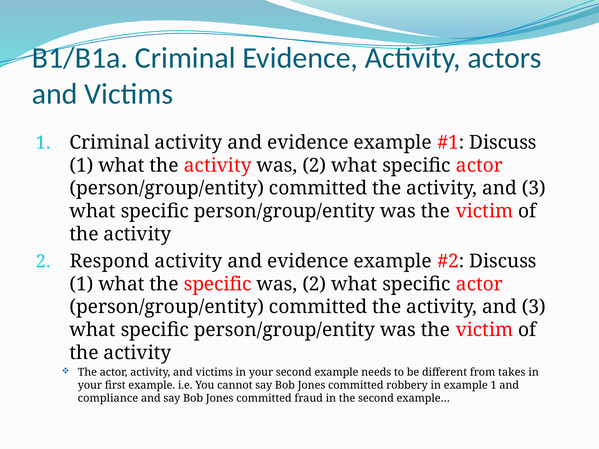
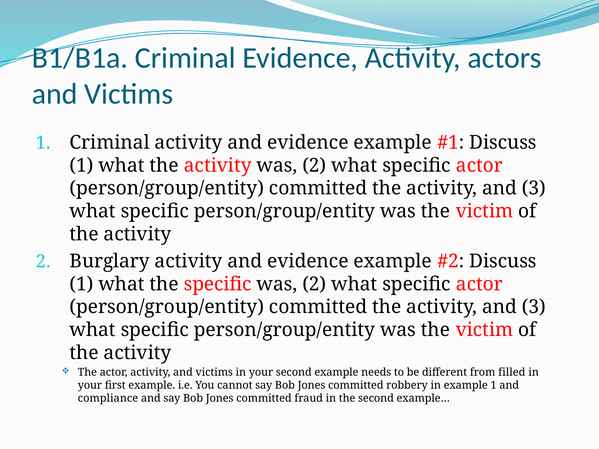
Respond: Respond -> Burglary (110, 261)
takes: takes -> filled (512, 373)
